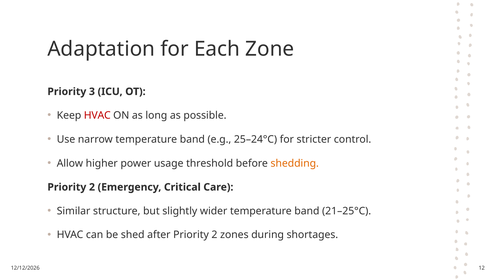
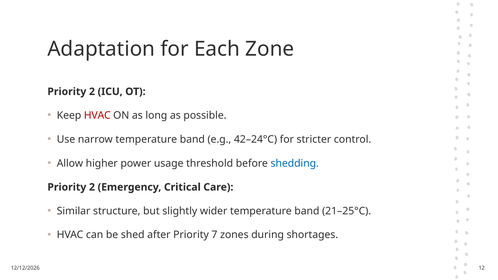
3: 3 -> 2 (92, 92)
25–24°C: 25–24°C -> 42–24°C (256, 139)
shedding colour: orange -> blue (295, 163)
after Priority 2: 2 -> 7 (214, 235)
